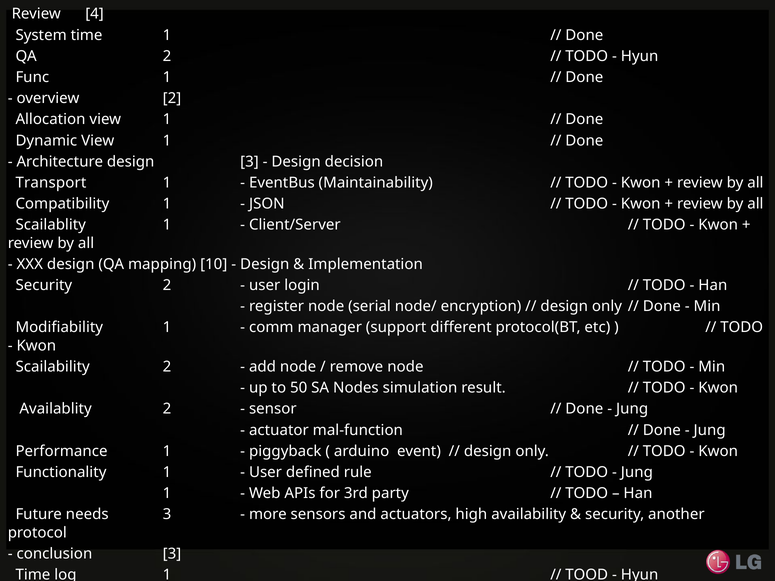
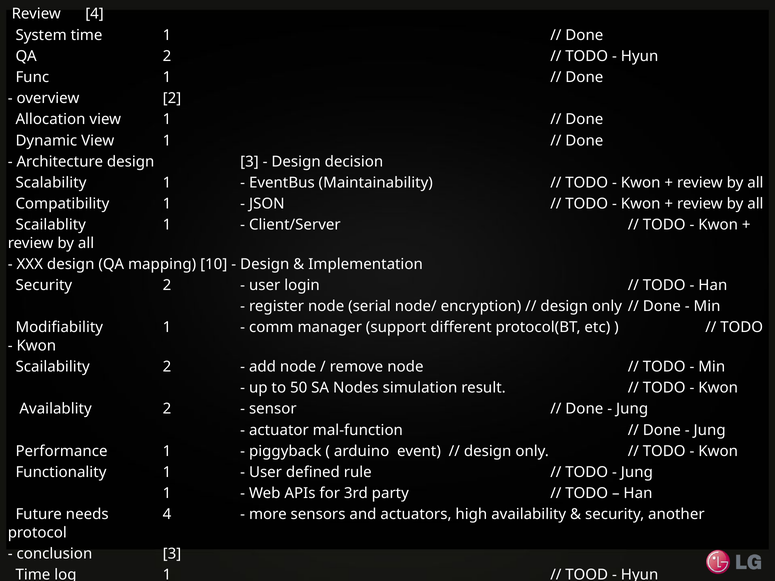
Transport: Transport -> Scalability (51, 183)
needs 3: 3 -> 4 (167, 515)
